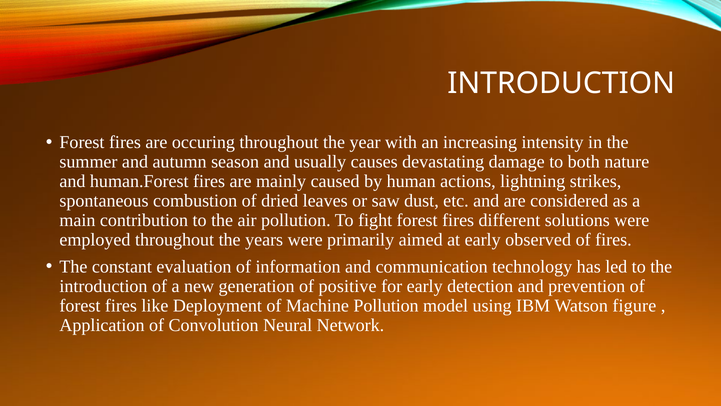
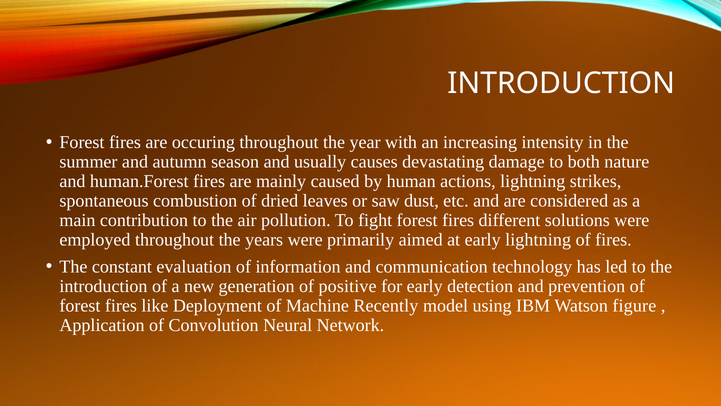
early observed: observed -> lightning (538, 239)
Machine Pollution: Pollution -> Recently (386, 305)
